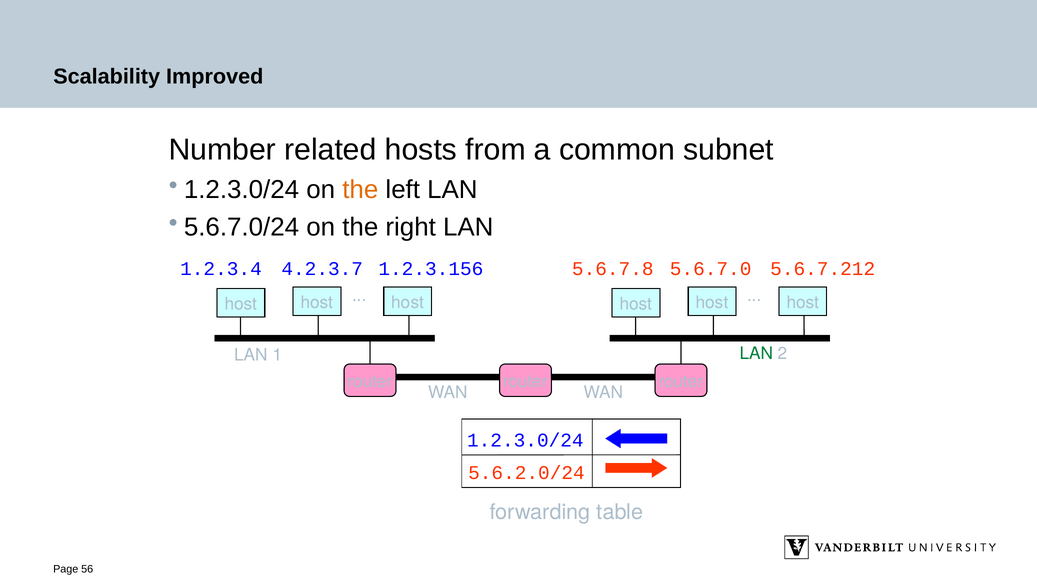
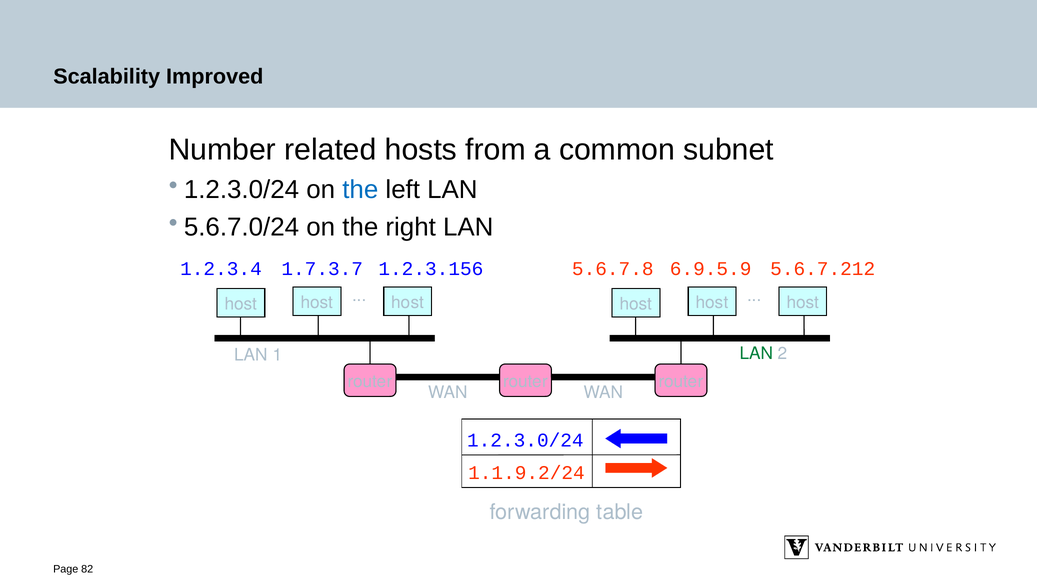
the colour: orange -> blue (360, 190)
4.2.3.7: 4.2.3.7 -> 1.7.3.7 (322, 269)
5.6.7.0: 5.6.7.0 -> 6.9.5.9 (711, 269)
5.6.2.0/24: 5.6.2.0/24 -> 1.1.9.2/24 (526, 473)
56: 56 -> 82 (87, 569)
